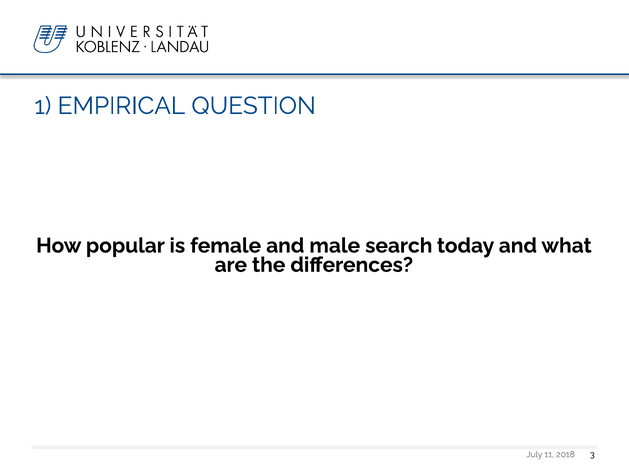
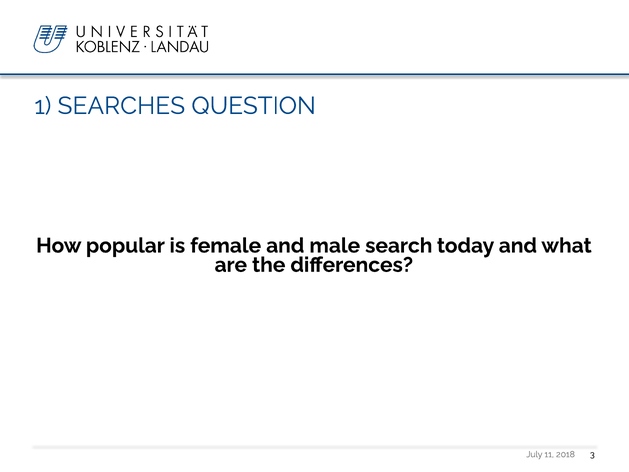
EMPIRICAL: EMPIRICAL -> SEARCHES (121, 106)
